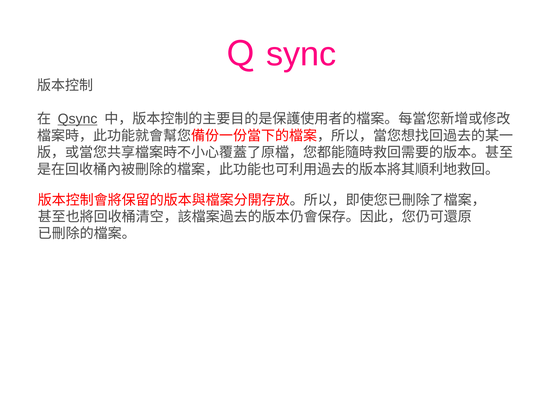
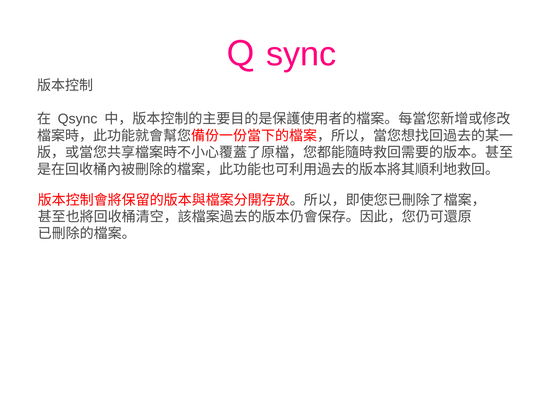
Qsync underline: present -> none (78, 119)
